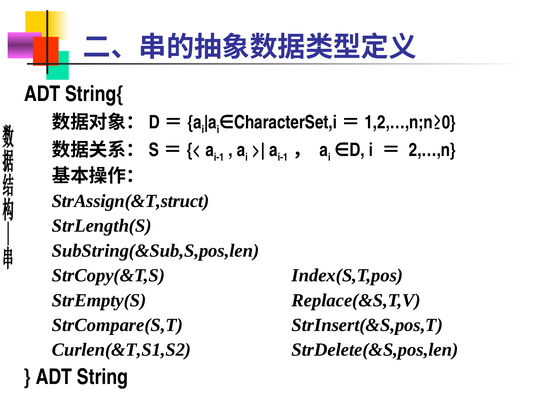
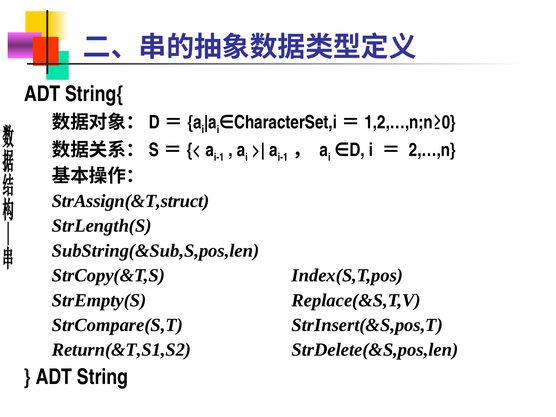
Curlen(&T,S1,S2: Curlen(&T,S1,S2 -> Return(&T,S1,S2 (121, 350)
